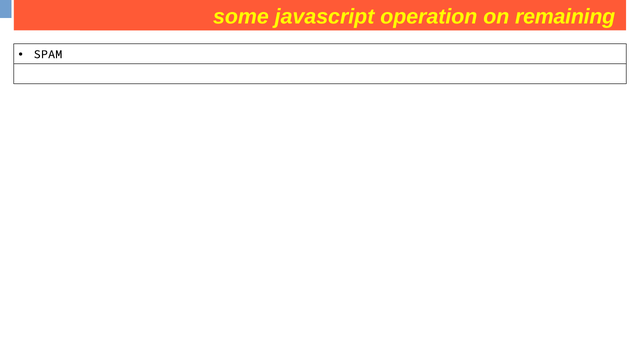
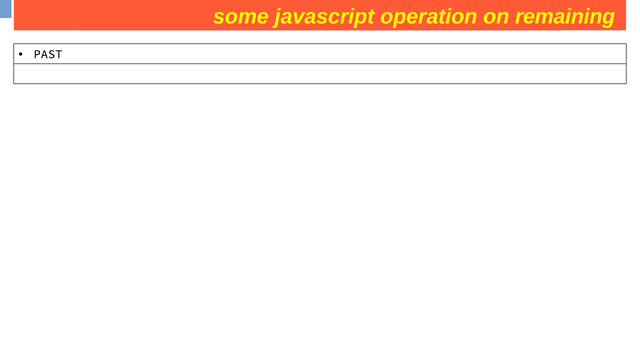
SPAM: SPAM -> PAST (48, 54)
